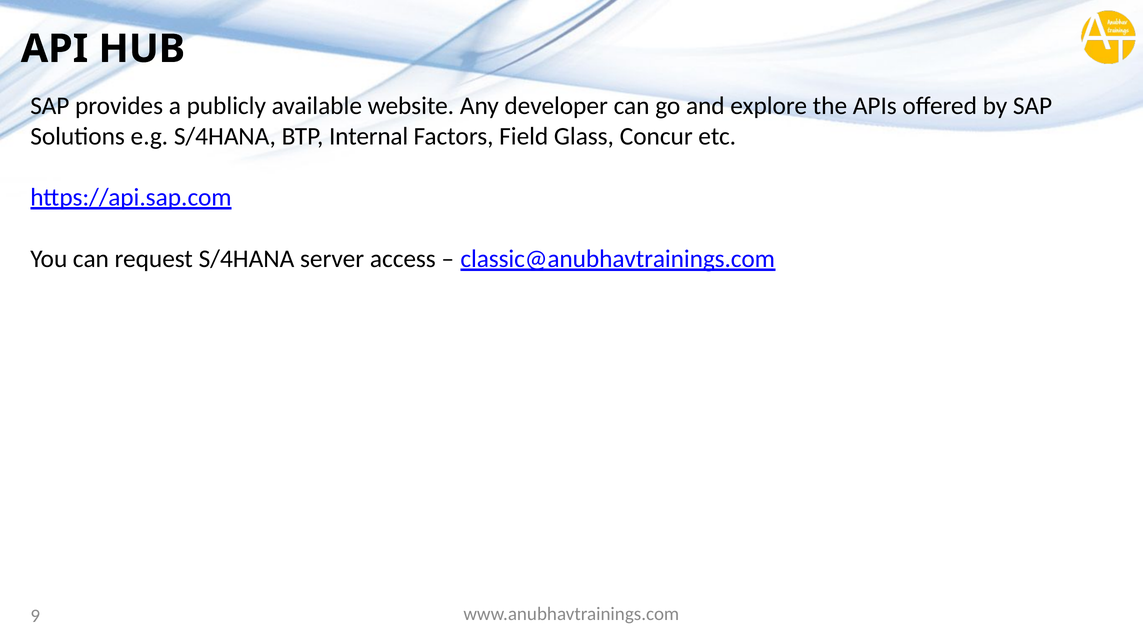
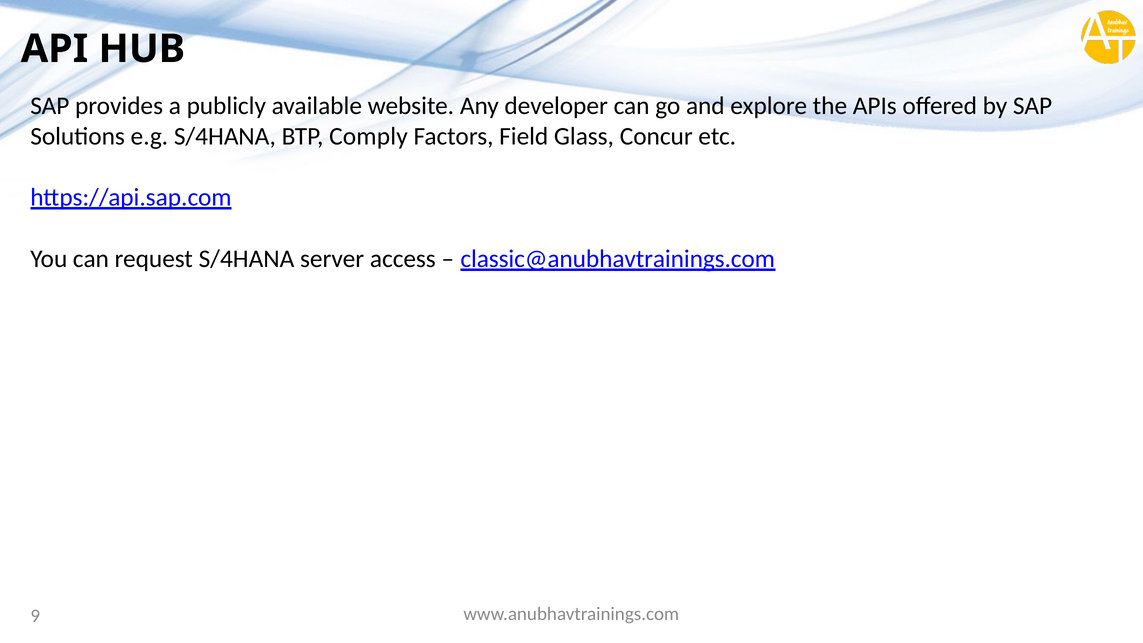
Internal: Internal -> Comply (368, 136)
